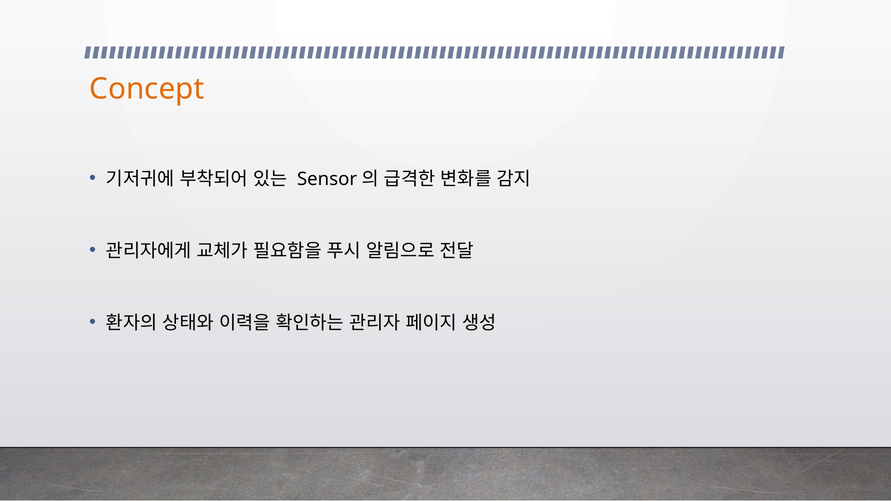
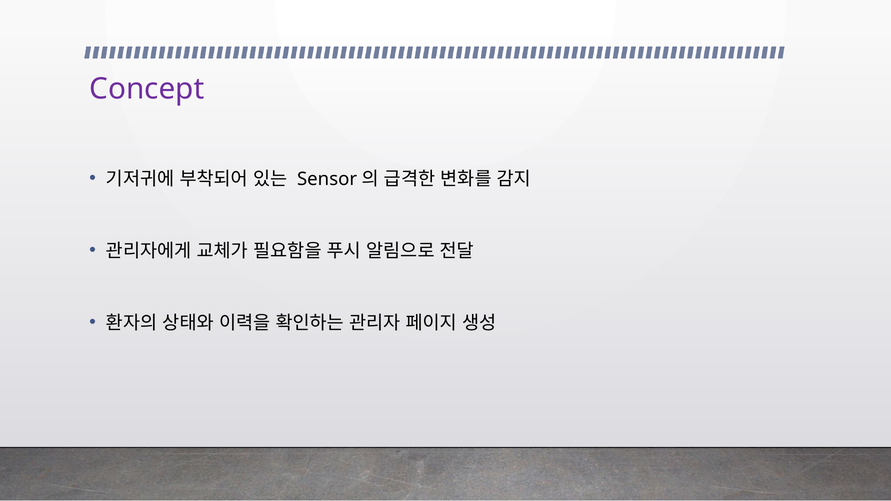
Concept colour: orange -> purple (147, 89)
